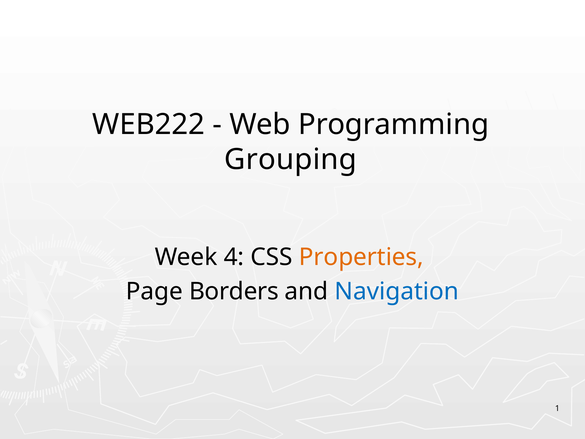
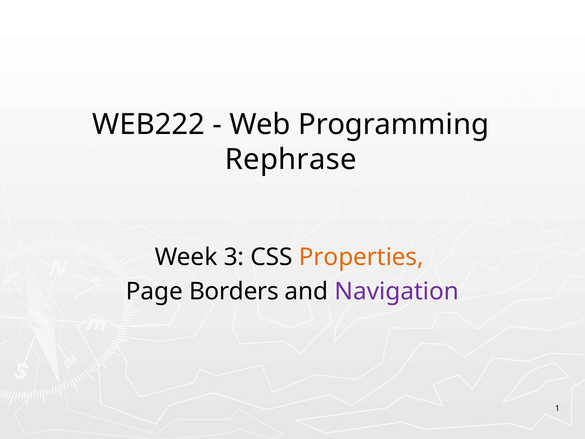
Grouping: Grouping -> Rephrase (291, 159)
4: 4 -> 3 (234, 257)
Navigation colour: blue -> purple (397, 291)
